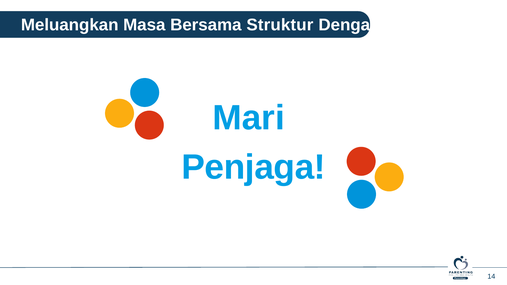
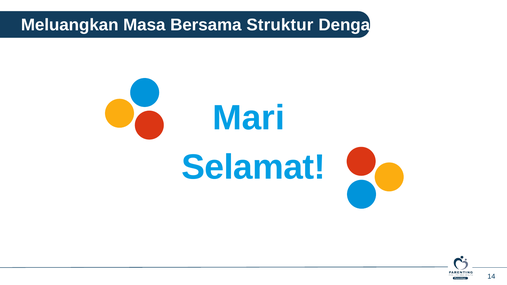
Penjaga: Penjaga -> Selamat (254, 167)
